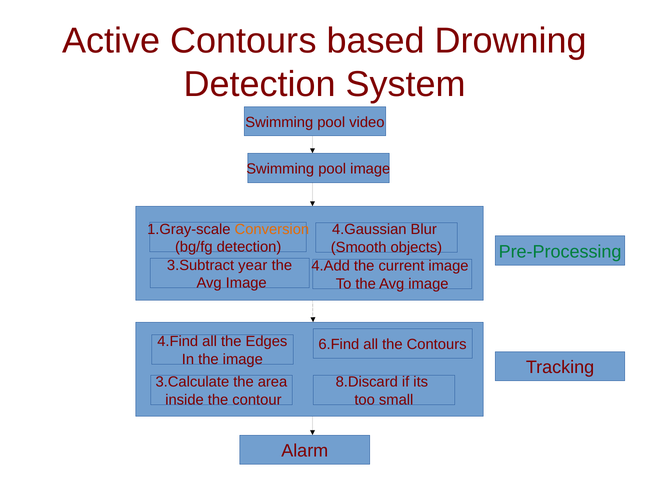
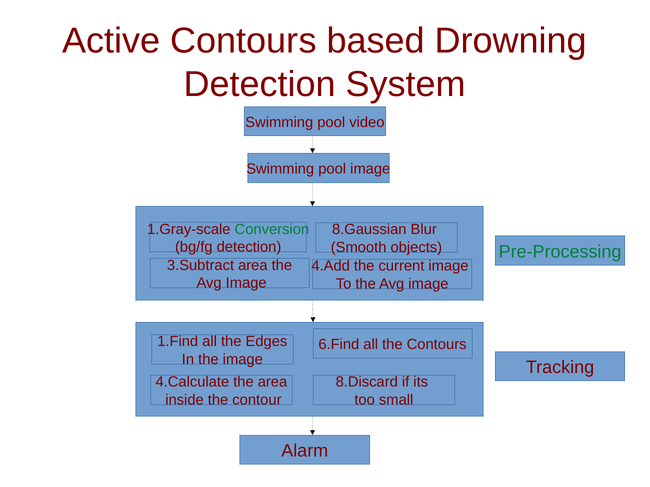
Conversion colour: orange -> green (272, 229)
4.Gaussian: 4.Gaussian -> 8.Gaussian (369, 230)
3.Subtract year: year -> area (253, 265)
4.Find: 4.Find -> 1.Find (178, 342)
3.Calculate: 3.Calculate -> 4.Calculate (192, 382)
